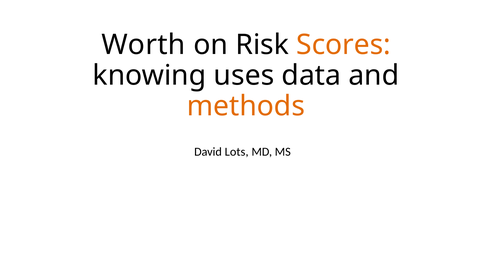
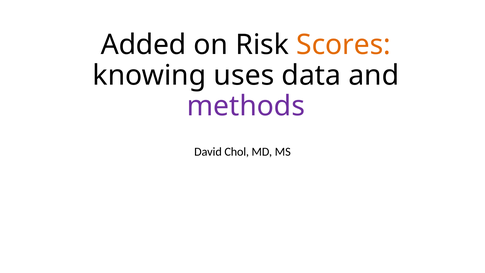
Worth: Worth -> Added (144, 45)
methods colour: orange -> purple (246, 106)
Lots: Lots -> Chol (237, 152)
